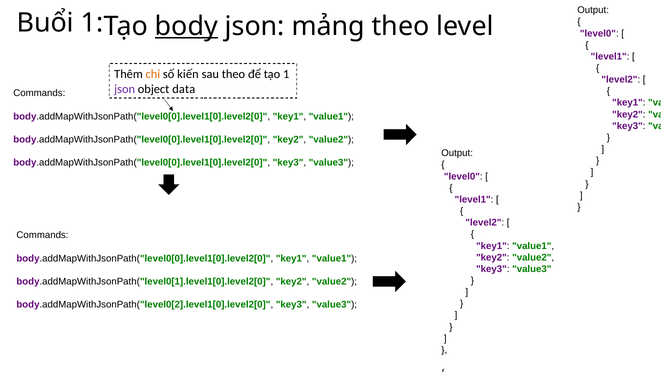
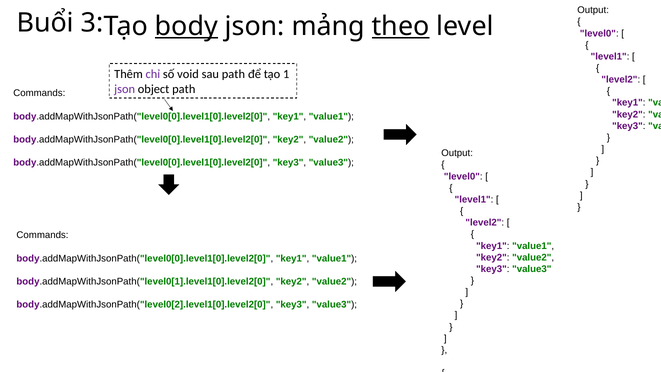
Buổi 1: 1 -> 3 (92, 23)
theo underline: none -> present (401, 26)
chỉ colour: orange -> purple (153, 74)
kiến: kiến -> void (188, 74)
sau theo: theo -> path (233, 74)
object data: data -> path (184, 89)
